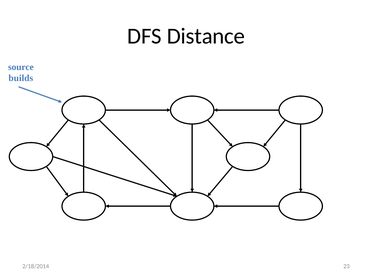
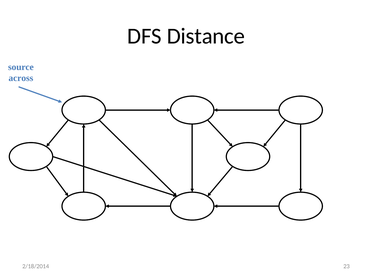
builds: builds -> across (21, 78)
